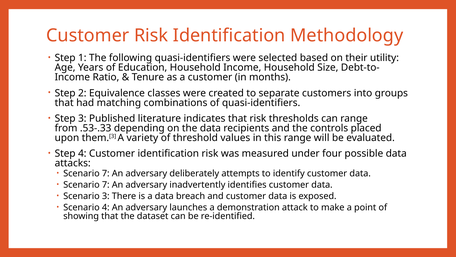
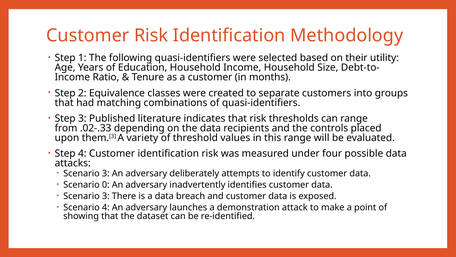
.53-.33: .53-.33 -> .02-.33 (96, 128)
7: 7 -> 3 (106, 173)
7: 7 -> 0 (106, 184)
